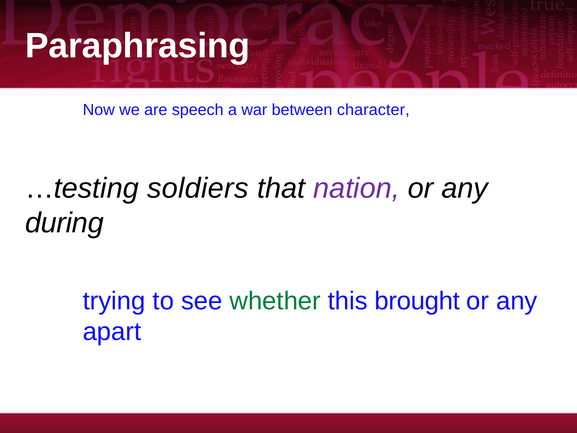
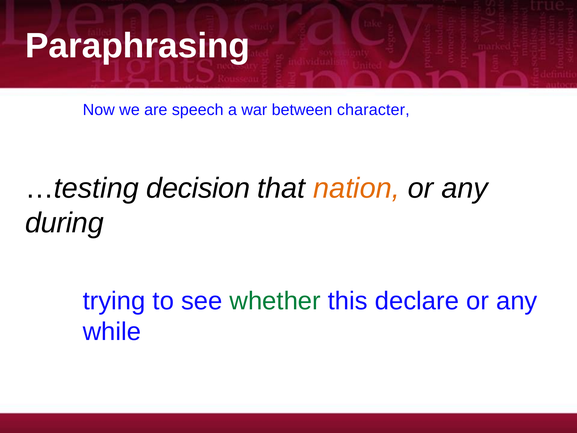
soldiers: soldiers -> decision (198, 188)
nation colour: purple -> orange (357, 188)
brought: brought -> declare (417, 301)
apart: apart -> while (112, 332)
